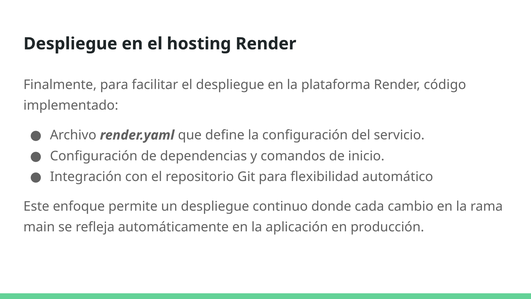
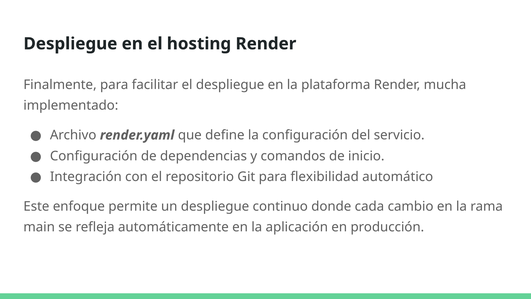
código: código -> mucha (445, 85)
